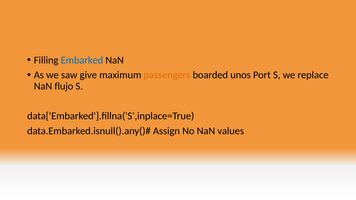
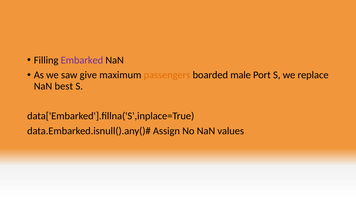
Embarked colour: blue -> purple (82, 60)
unos: unos -> male (241, 75)
flujo: flujo -> best (64, 86)
